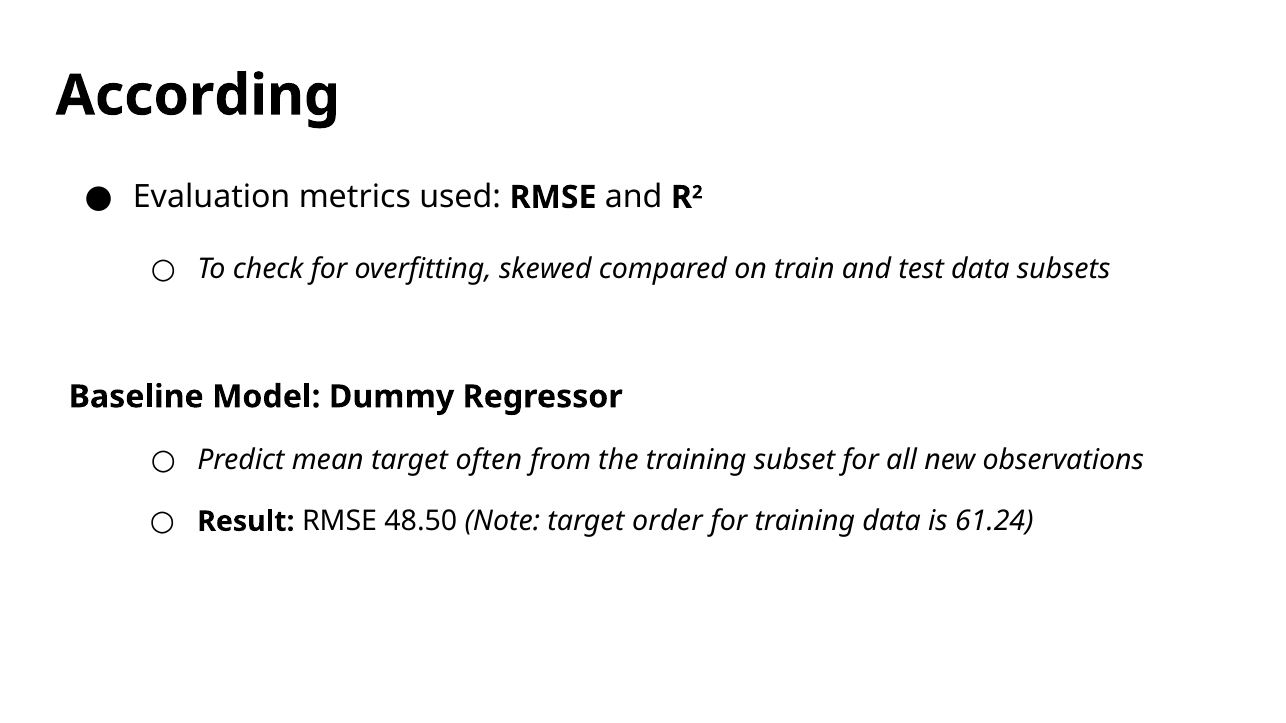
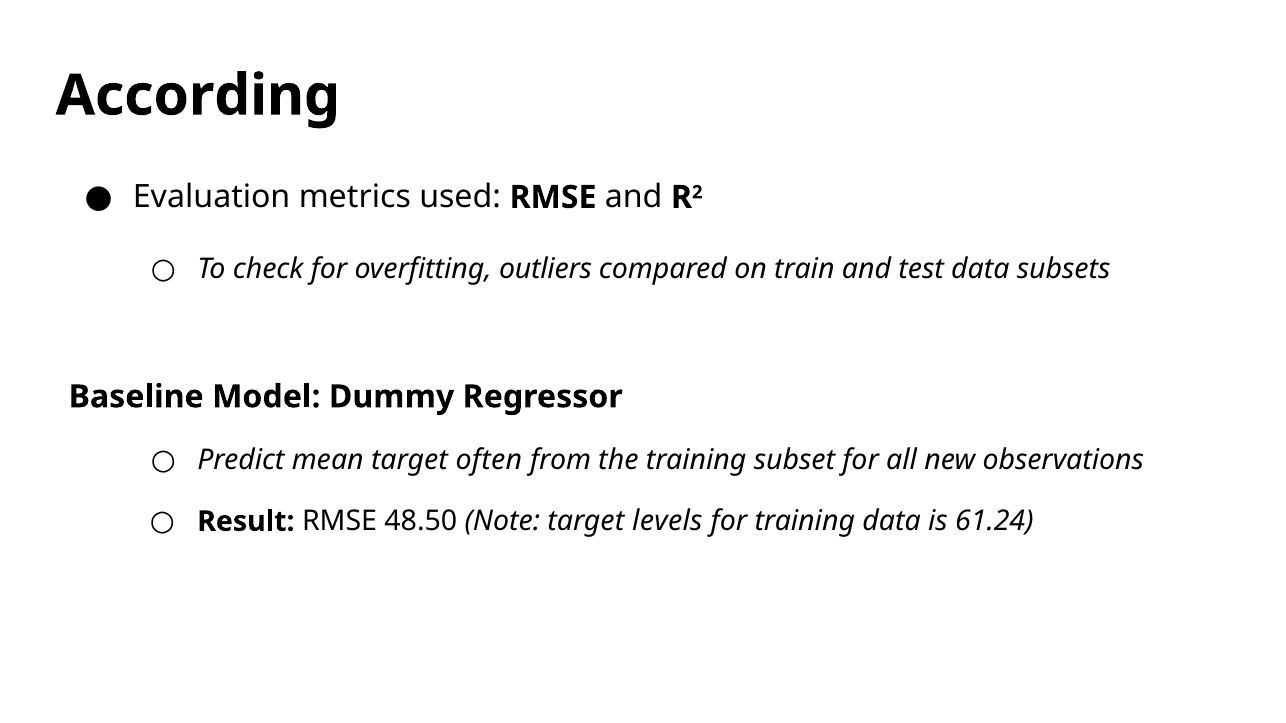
skewed: skewed -> outliers (545, 269)
order: order -> levels (667, 522)
